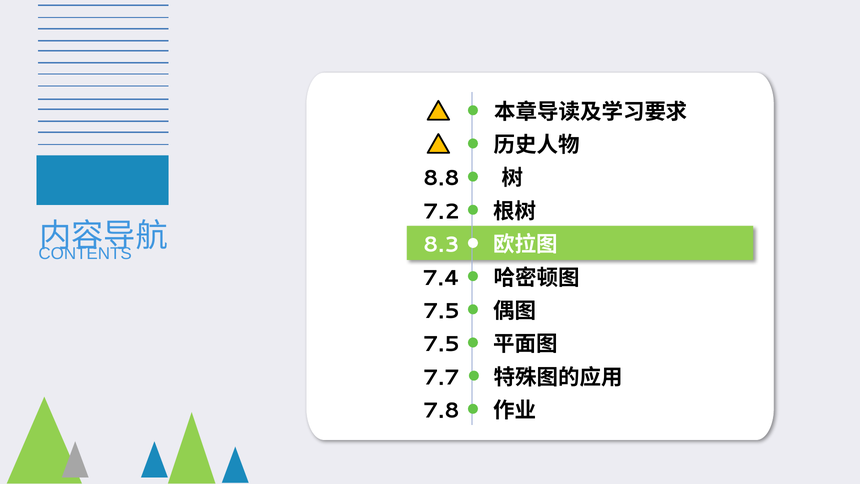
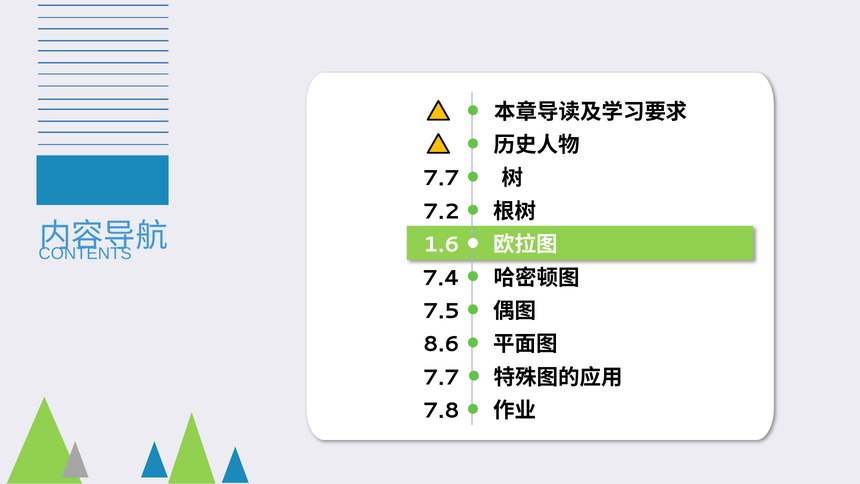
8.8: 8.8 -> 7.7 (441, 178)
8.3: 8.3 -> 1.6 (441, 245)
7.5: 7.5 -> 8.6 (441, 344)
